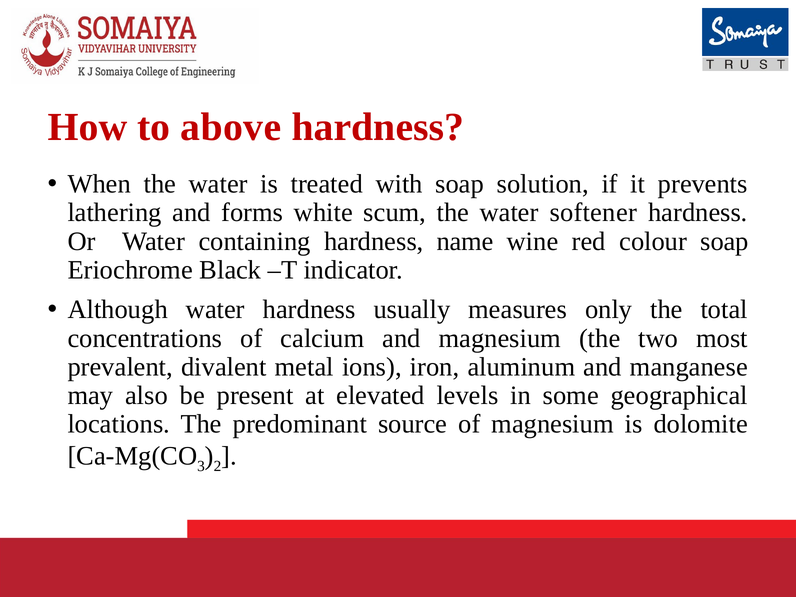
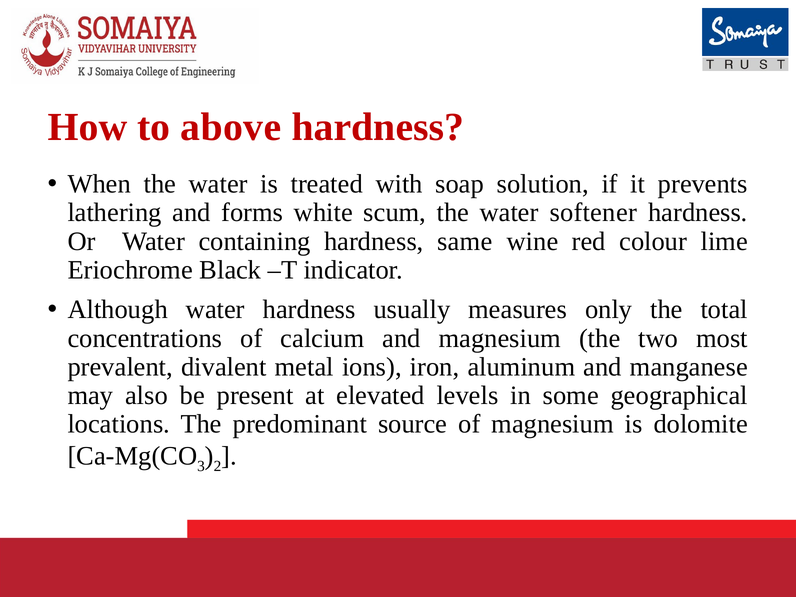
name: name -> same (465, 241)
colour soap: soap -> lime (724, 241)
